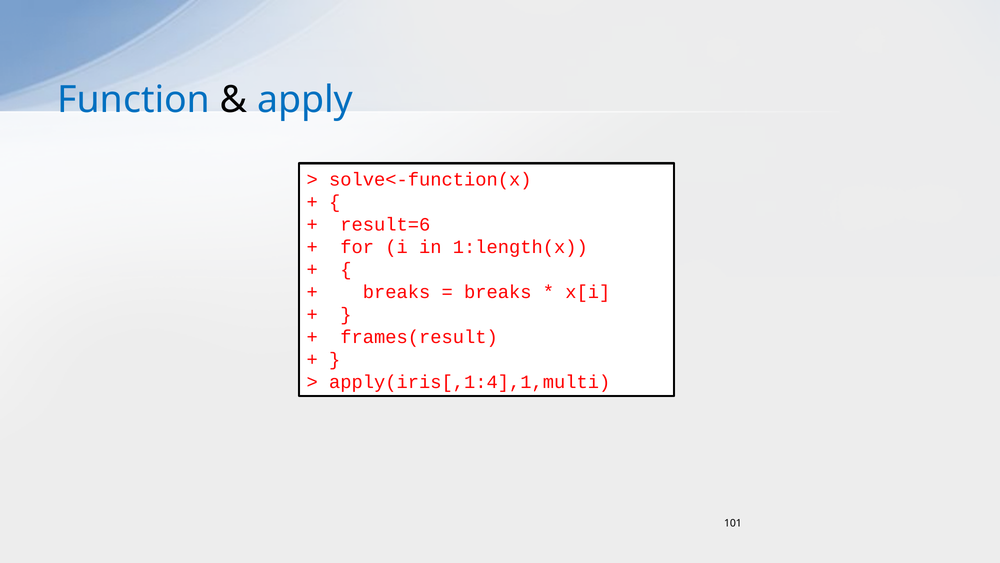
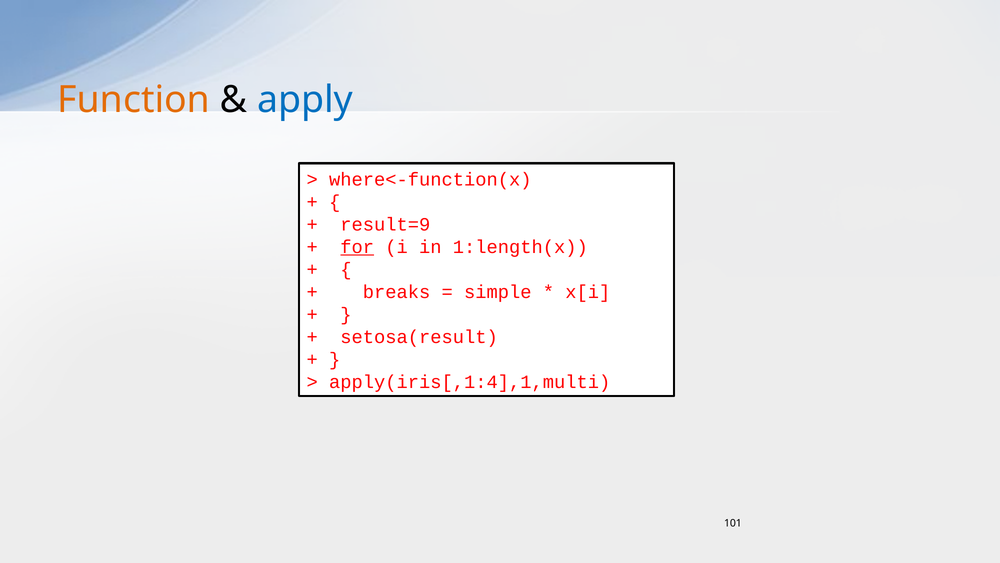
Function colour: blue -> orange (134, 100)
solve<-function(x: solve<-function(x -> where<-function(x (430, 179)
result=6: result=6 -> result=9 (385, 224)
for underline: none -> present (357, 247)
breaks: breaks -> simple (498, 292)
frames(result: frames(result -> setosa(result (419, 337)
